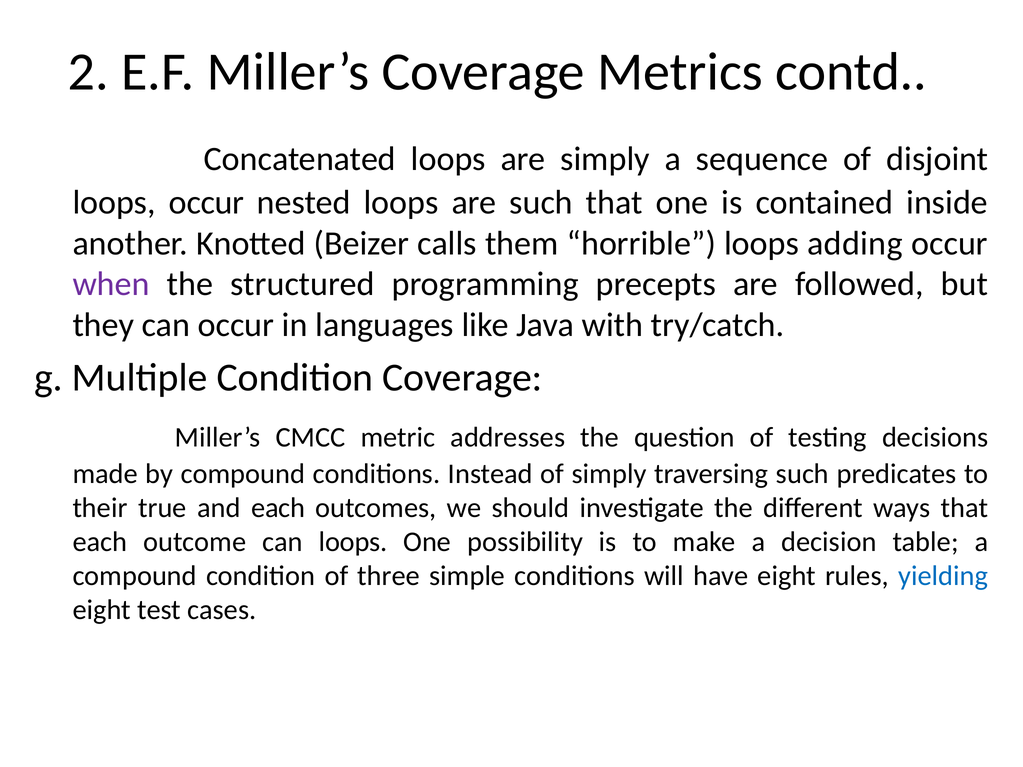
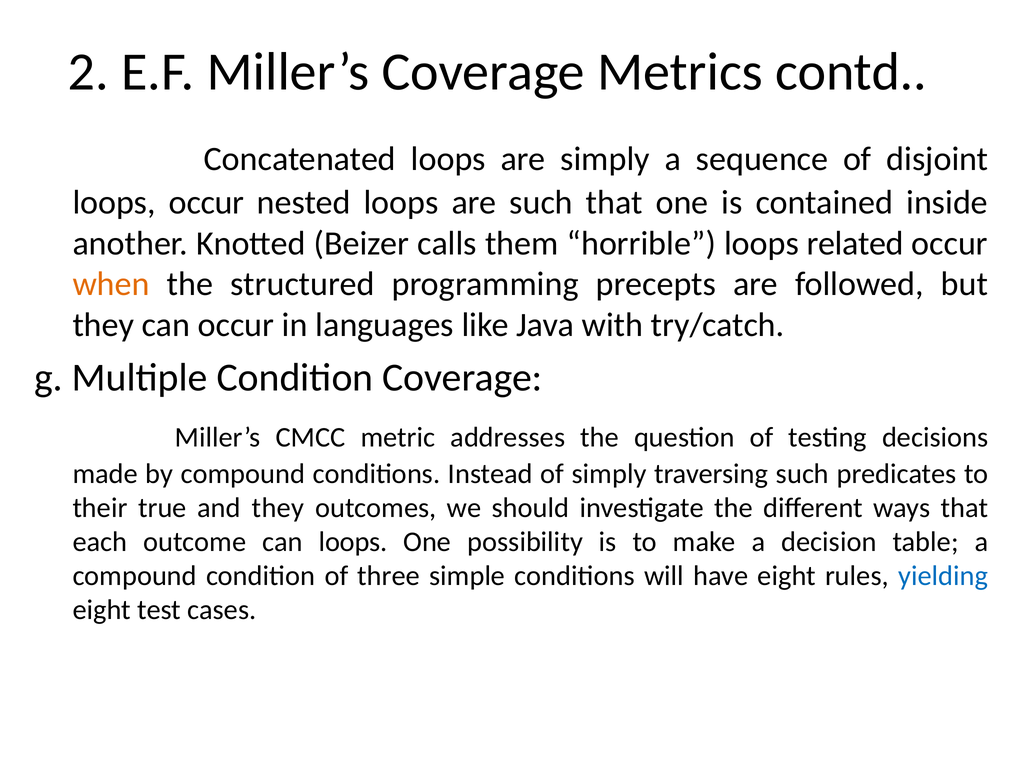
adding: adding -> related (855, 243)
when colour: purple -> orange (111, 284)
and each: each -> they (278, 508)
